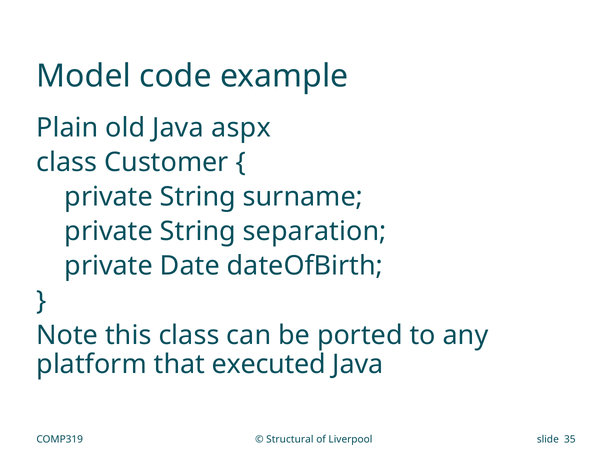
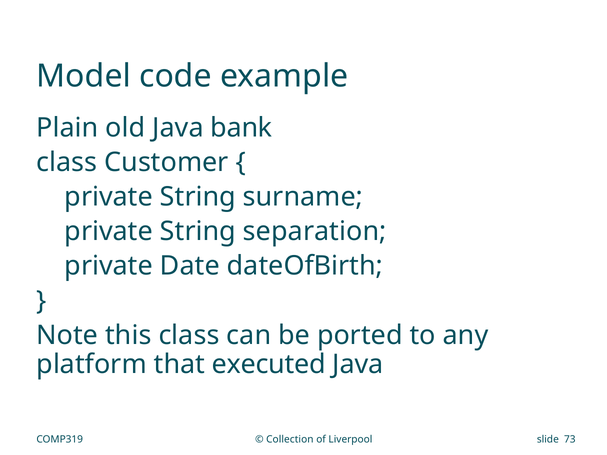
aspx: aspx -> bank (241, 128)
Structural: Structural -> Collection (290, 440)
35: 35 -> 73 (570, 440)
